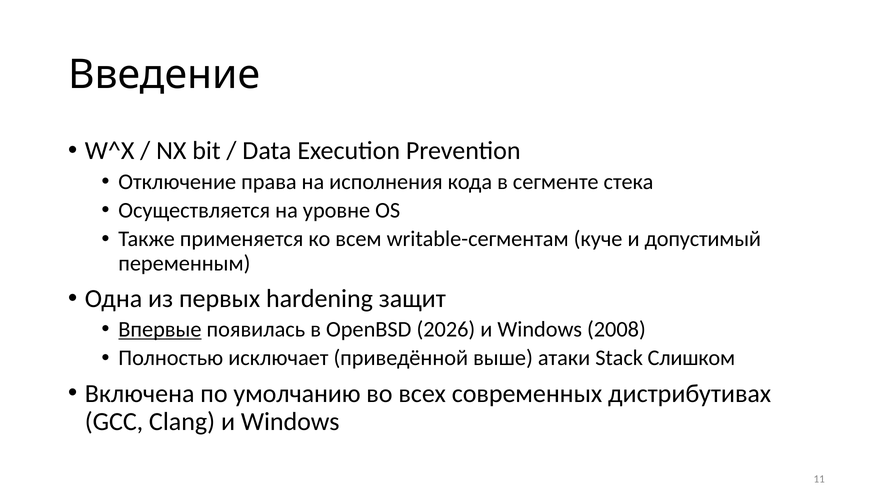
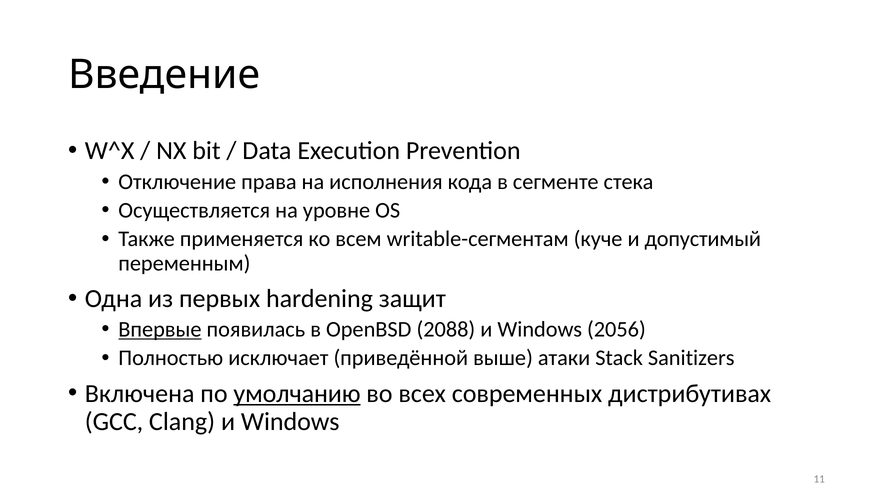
2026: 2026 -> 2088 (446, 330)
2008: 2008 -> 2056 (616, 330)
Слишком: Слишком -> Sanitizers (691, 358)
умолчанию underline: none -> present (297, 394)
